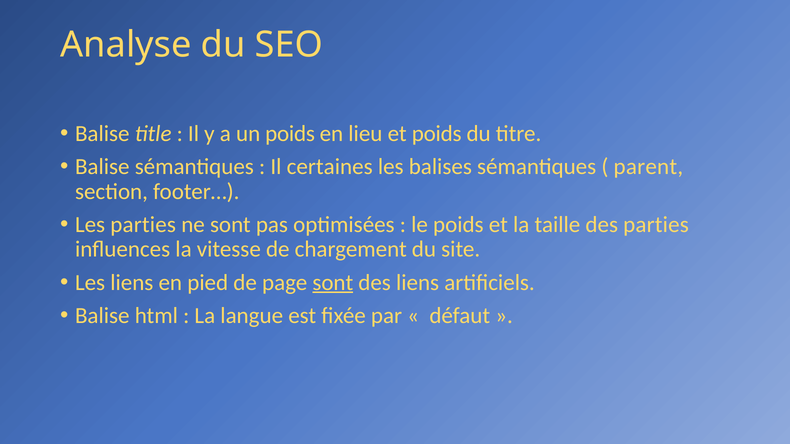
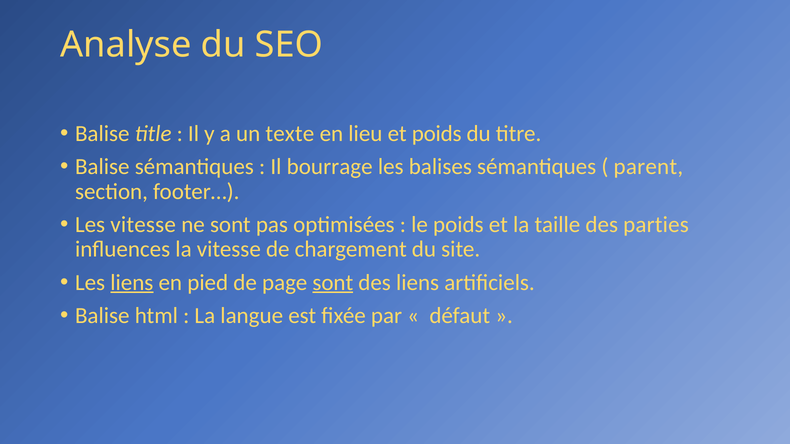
un poids: poids -> texte (290, 134)
certaines: certaines -> bourrage (330, 167)
Les parties: parties -> vitesse (143, 225)
liens underline: none -> present (132, 283)
